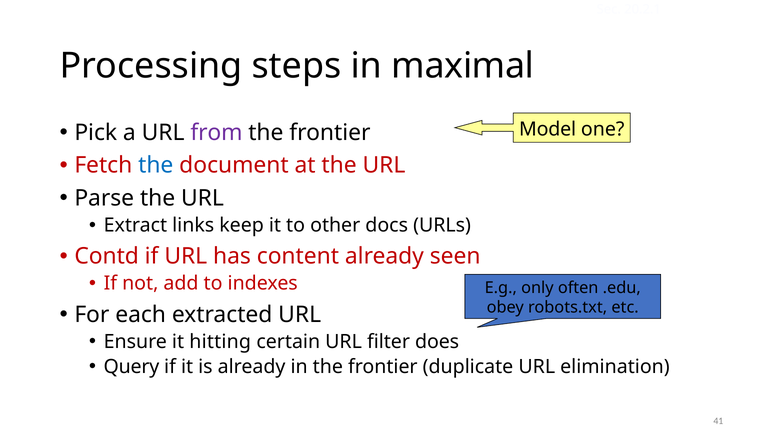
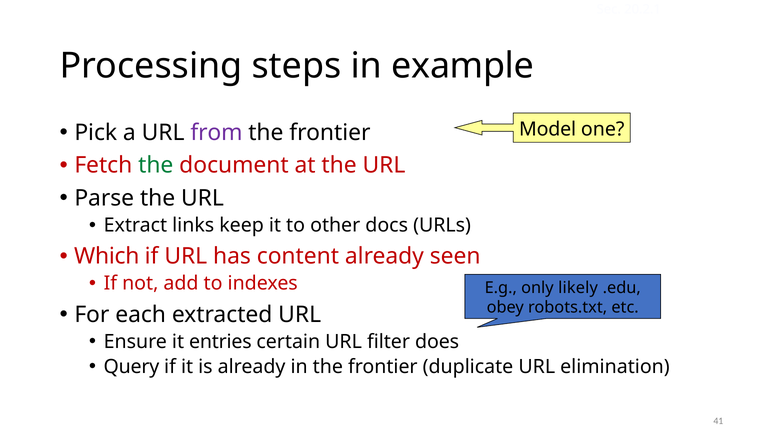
maximal: maximal -> example (463, 66)
the colour: blue -> green (156, 165)
Contd: Contd -> Which (107, 256)
often: often -> likely (578, 287)
hitting: hitting -> entries (220, 341)
